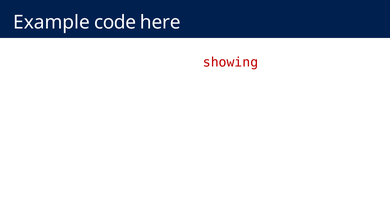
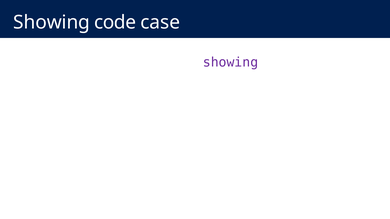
Example: Example -> Showing (52, 22)
code here: here -> case (160, 22)
showing colour: red -> purple (231, 62)
